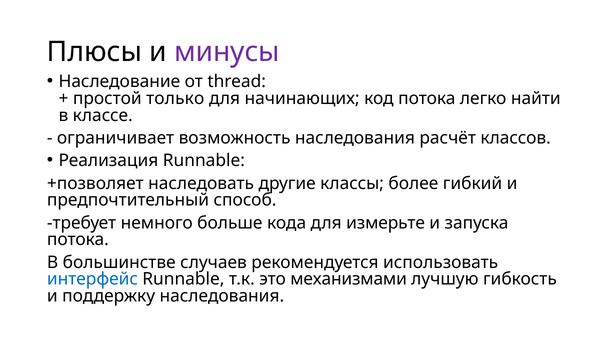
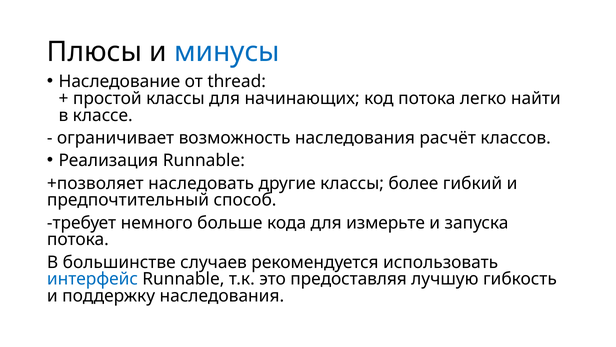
минусы colour: purple -> blue (227, 52)
простой только: только -> классы (175, 98)
механизмами: механизмами -> предоставляя (349, 279)
